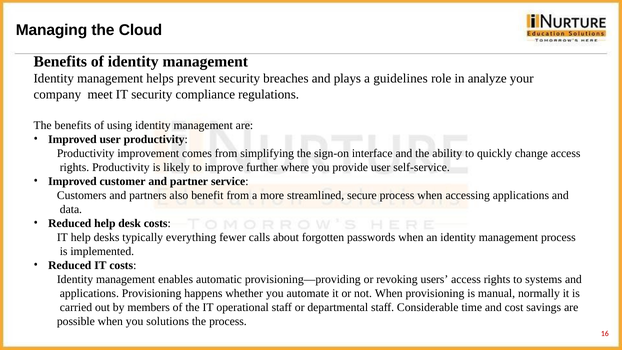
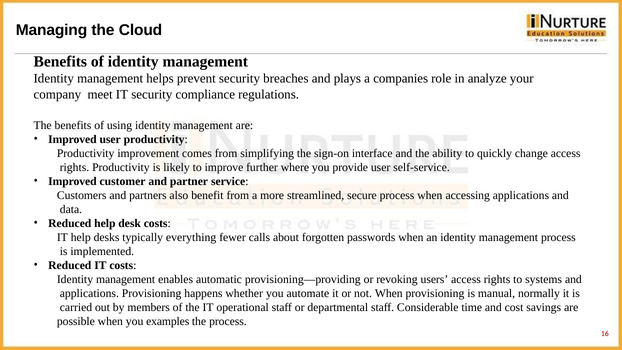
guidelines: guidelines -> companies (401, 79)
solutions: solutions -> examples (168, 321)
